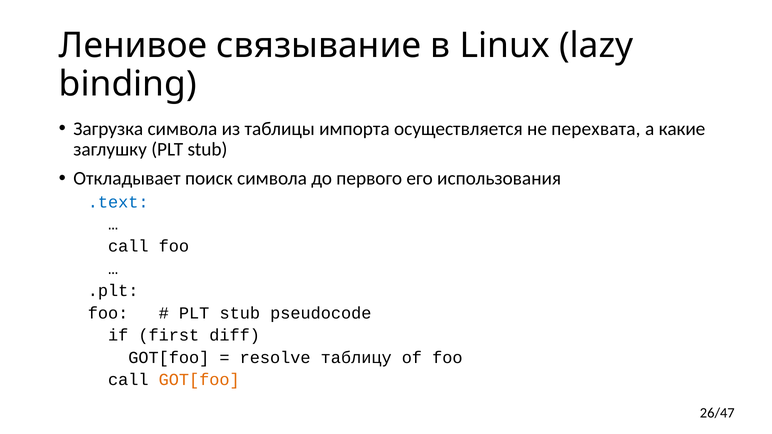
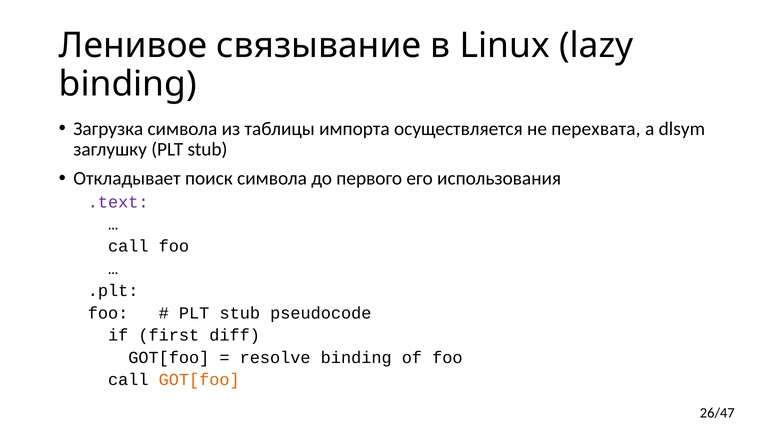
какие: какие -> dlsym (682, 129)
.text colour: blue -> purple (118, 202)
resolve таблицу: таблицу -> binding (356, 358)
